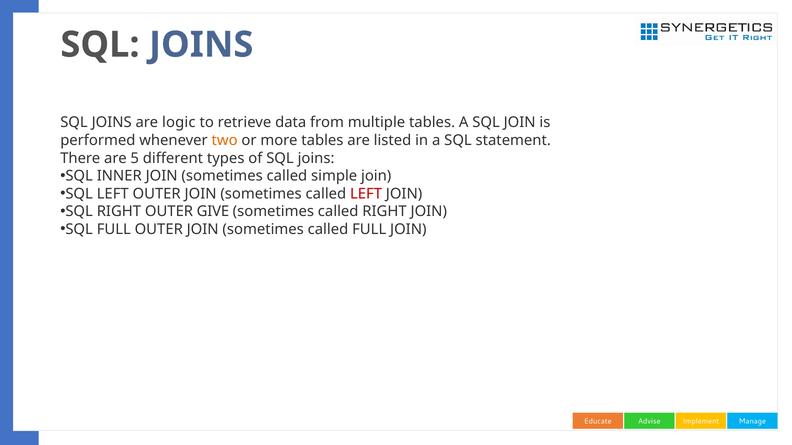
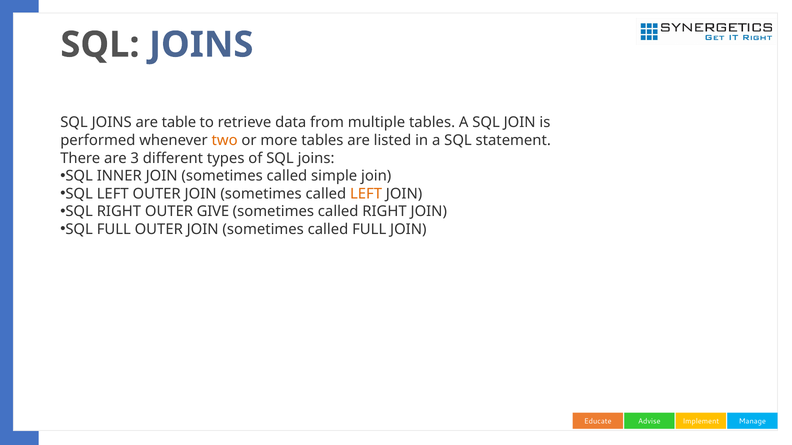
logic: logic -> table (179, 123)
5: 5 -> 3 (135, 158)
LEFT colour: red -> orange (366, 194)
